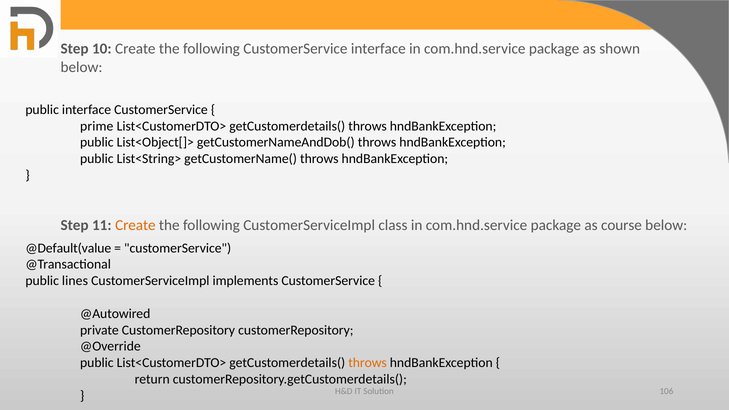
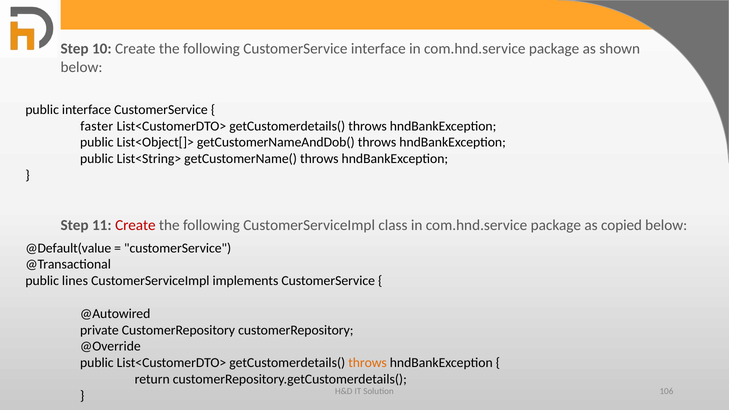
prime: prime -> faster (97, 126)
Create colour: orange -> red (135, 225)
course: course -> copied (621, 225)
